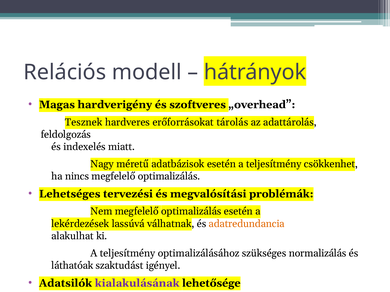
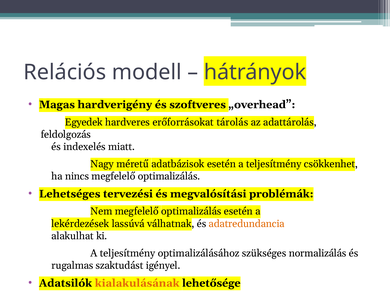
Tesznek: Tesznek -> Egyedek (84, 122)
láthatóak: láthatóak -> rugalmas (72, 266)
kialakulásának colour: purple -> orange (137, 284)
